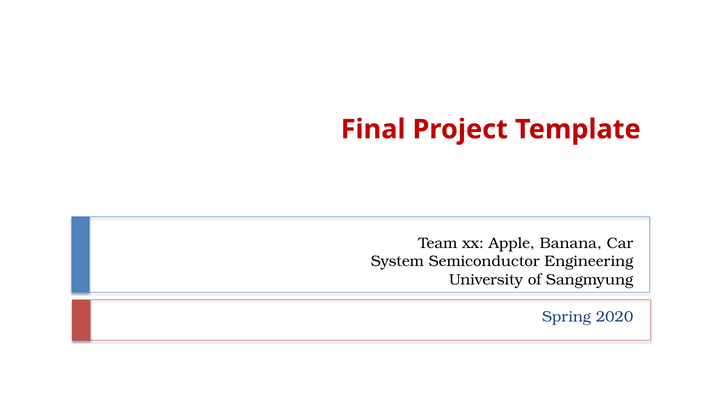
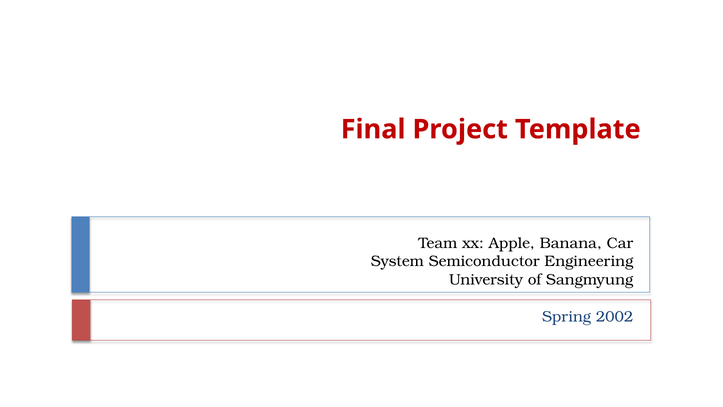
2020: 2020 -> 2002 (615, 317)
